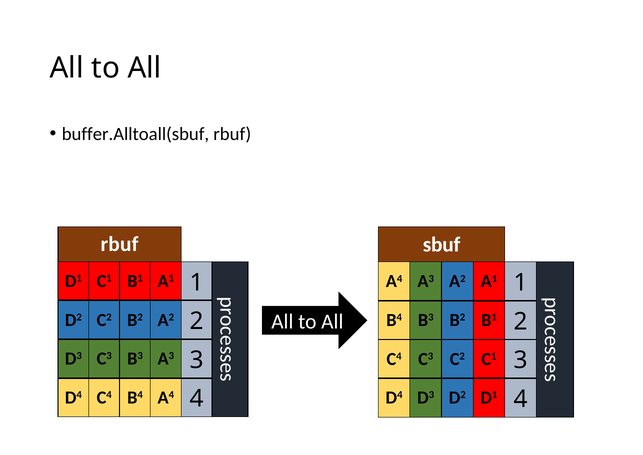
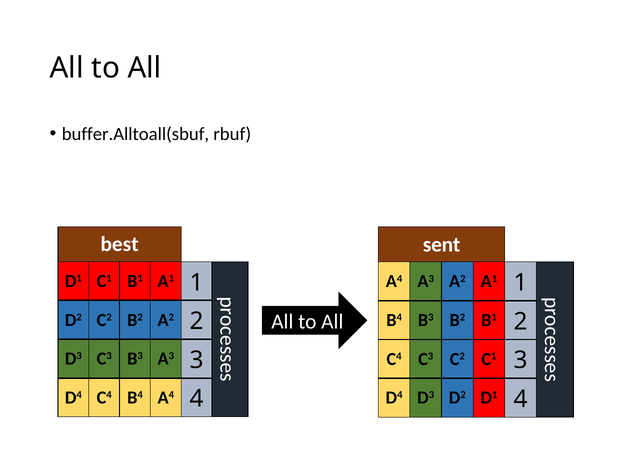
rbuf: rbuf -> best (120, 244)
sbuf: sbuf -> sent (442, 244)
